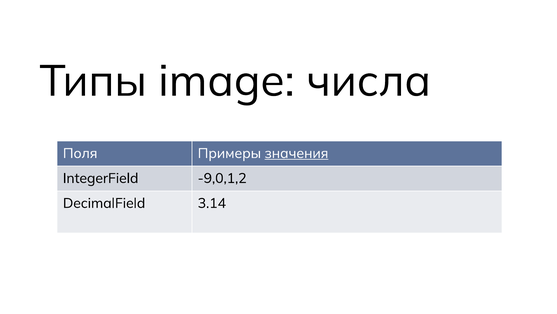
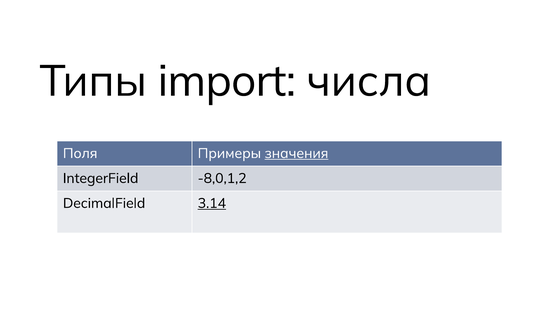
image: image -> import (227, 81)
-9,0,1,2: -9,0,1,2 -> -8,0,1,2 (222, 178)
3.14 underline: none -> present (212, 203)
